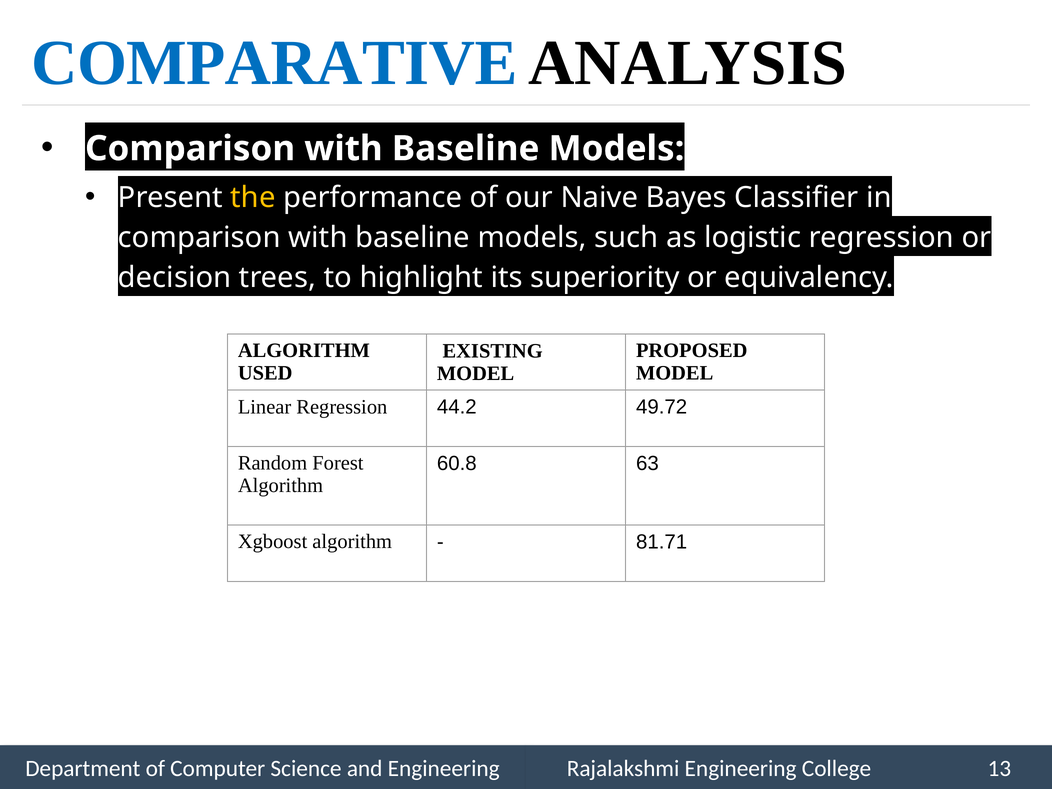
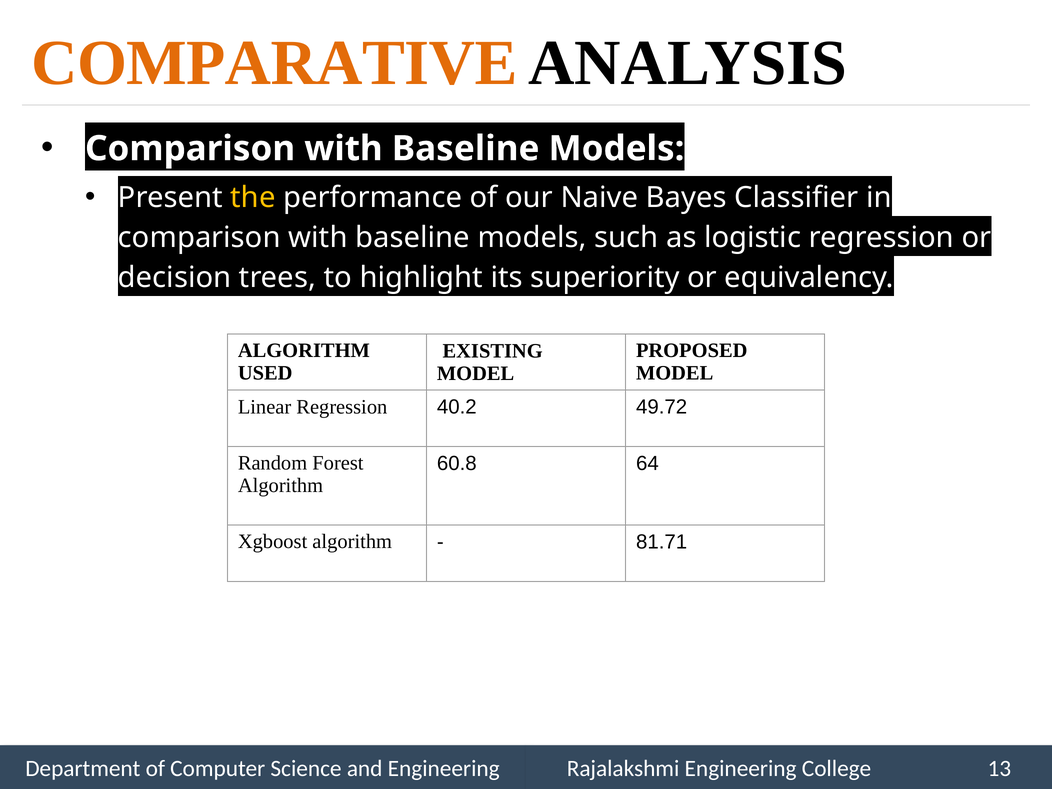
COMPARATIVE colour: blue -> orange (274, 63)
44.2: 44.2 -> 40.2 (457, 407)
63: 63 -> 64 (647, 463)
